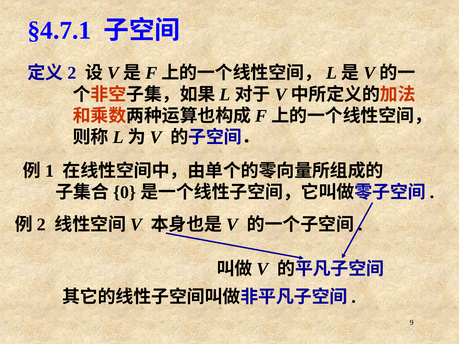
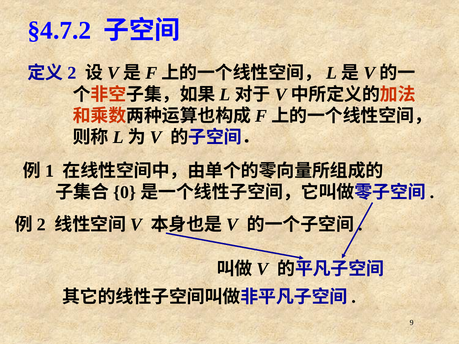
§4.7.1: §4.7.1 -> §4.7.2 (59, 30)
